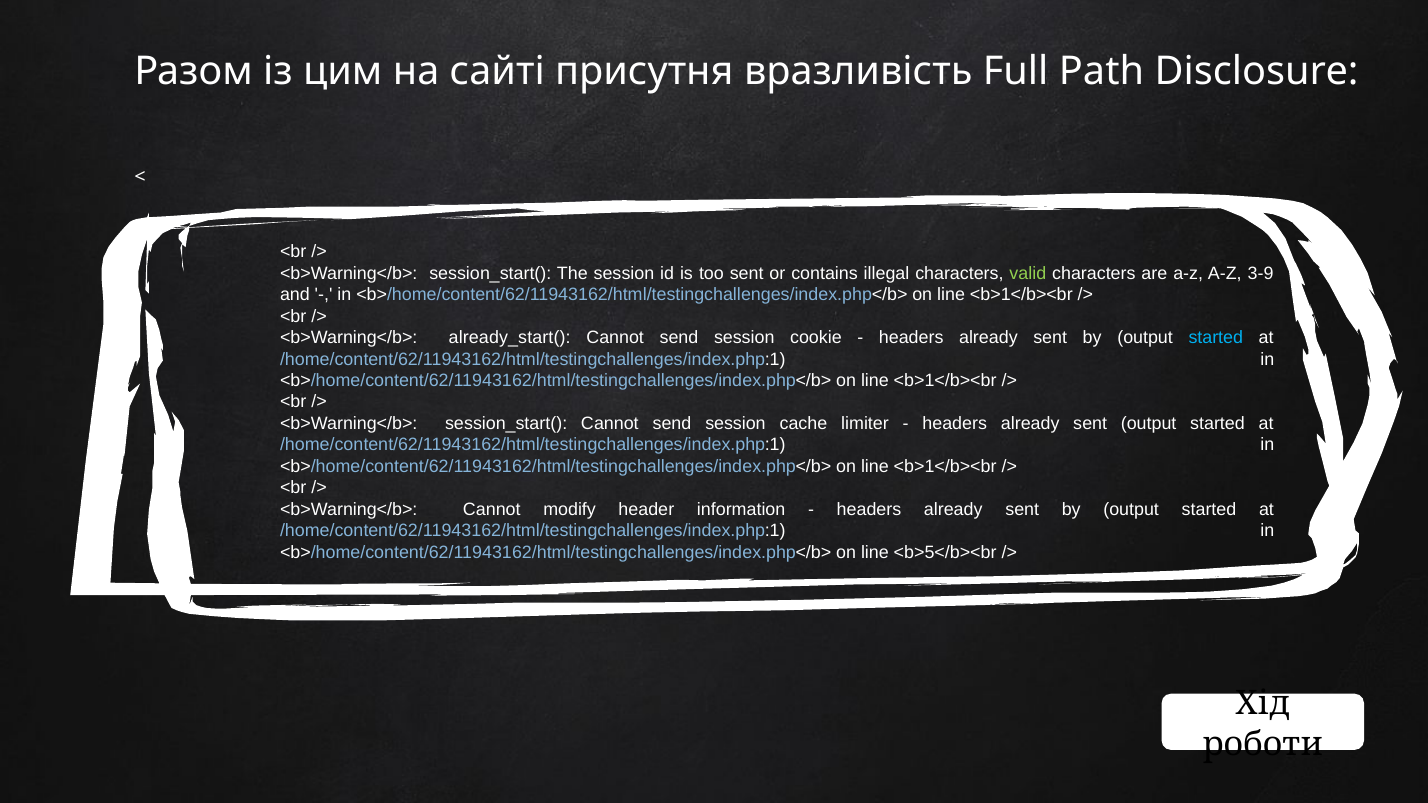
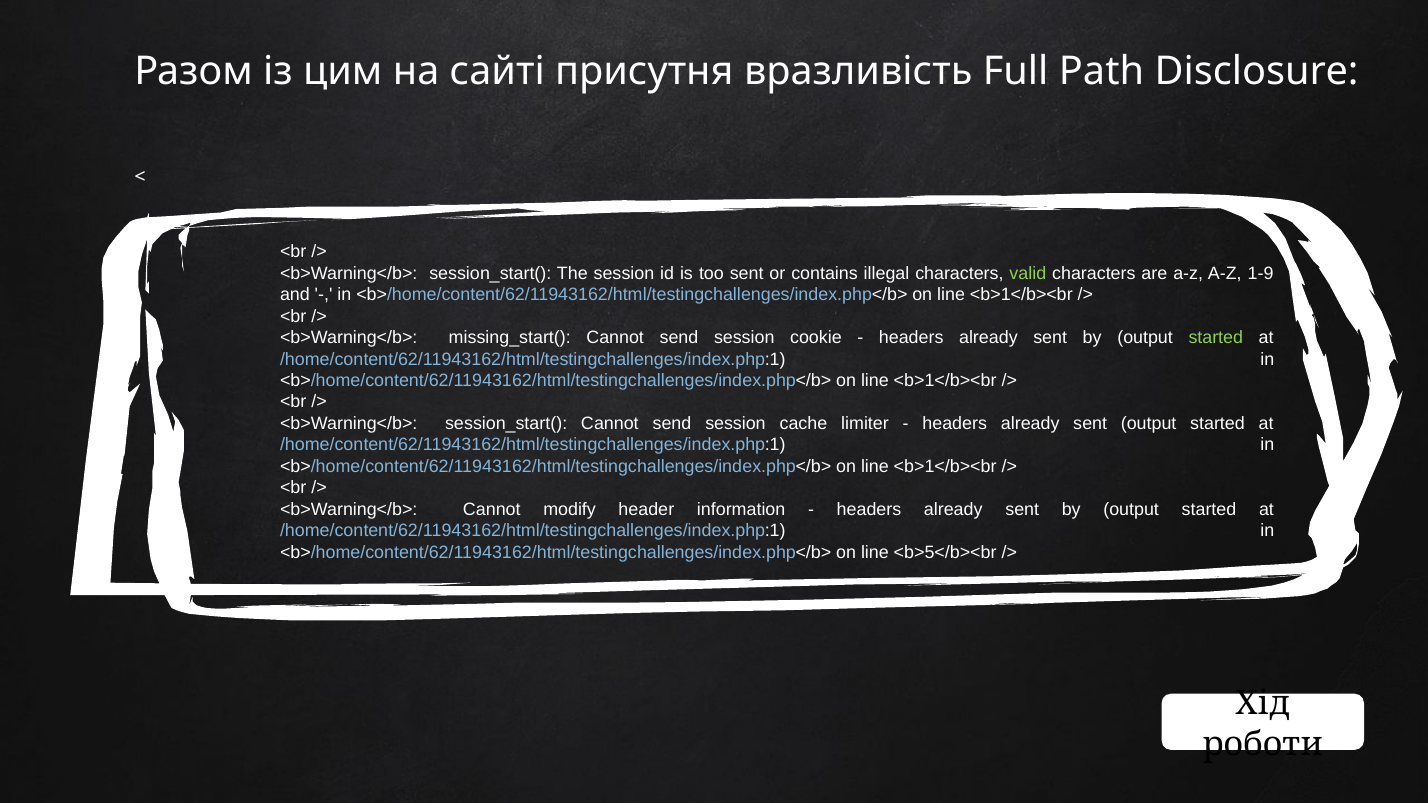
3-9: 3-9 -> 1-9 (1261, 273)
already_start(: already_start( -> missing_start( (510, 338)
started colour: light blue -> light green (1216, 338)
